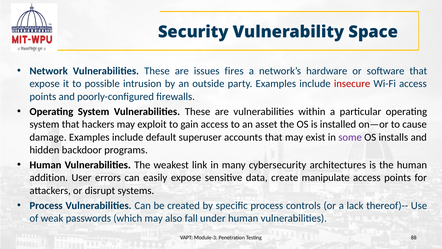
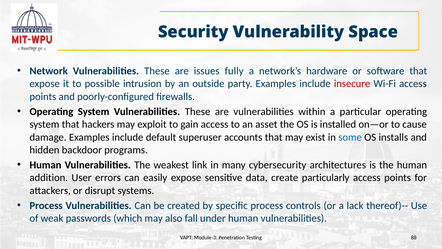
fires: fires -> fully (234, 71)
some colour: purple -> blue (350, 137)
manipulate: manipulate -> particularly (326, 178)
